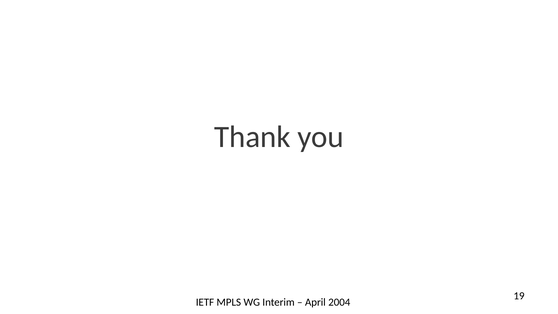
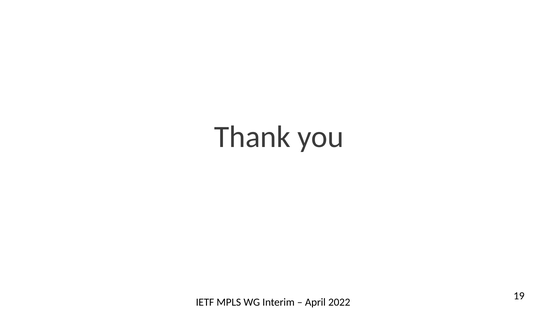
2004: 2004 -> 2022 (339, 302)
